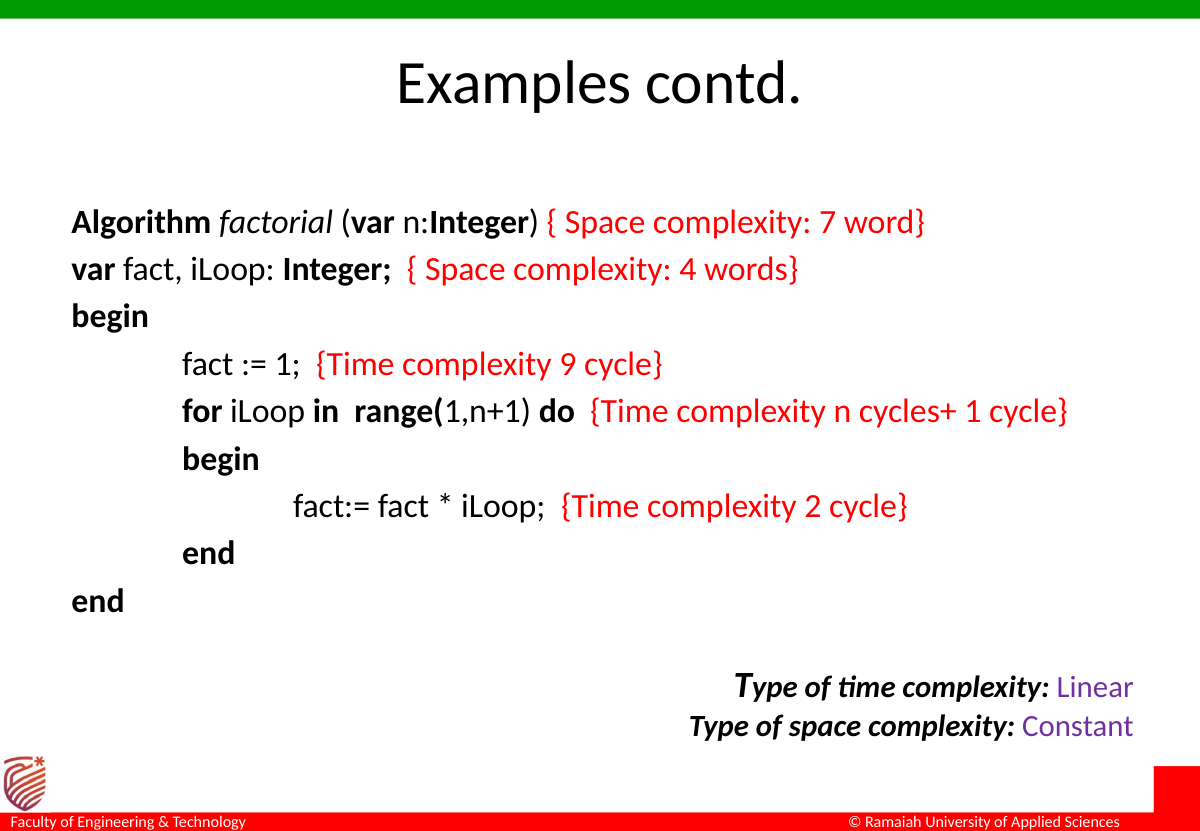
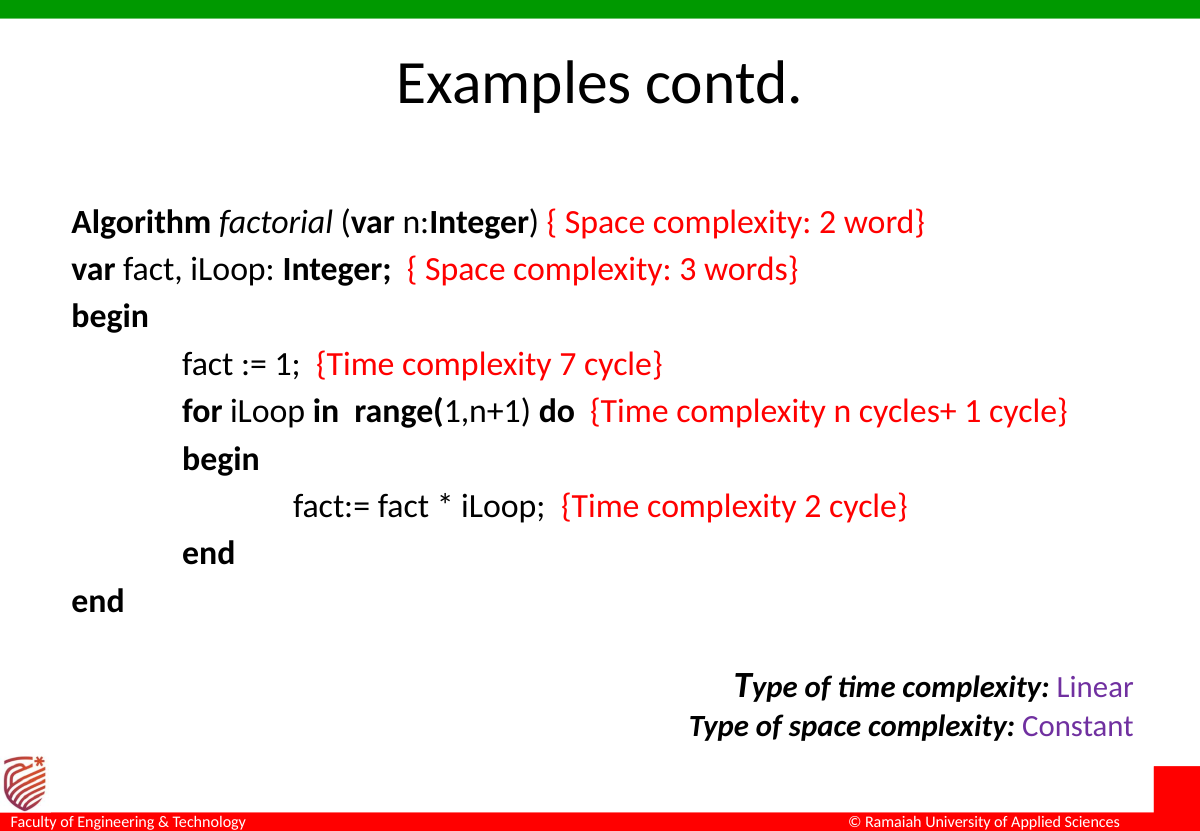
Space complexity 7: 7 -> 2 (828, 222)
4: 4 -> 3 (688, 269)
9: 9 -> 7 (568, 364)
